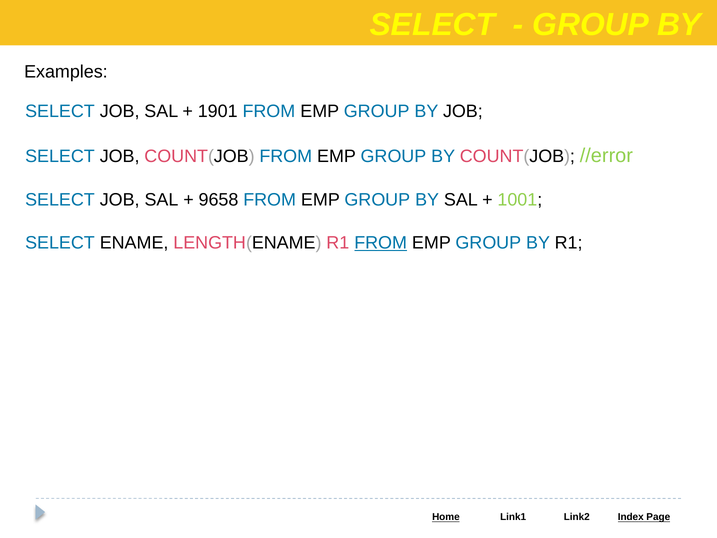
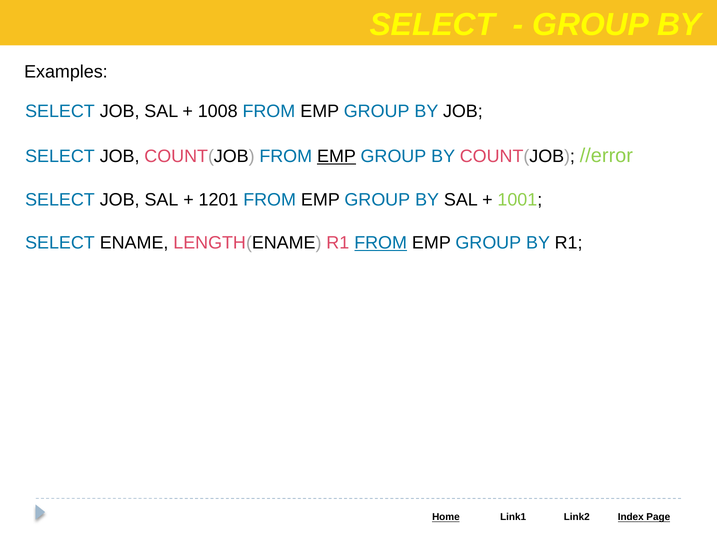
1901: 1901 -> 1008 (218, 111)
EMP underline: none -> present (337, 156)
9658: 9658 -> 1201 (218, 200)
